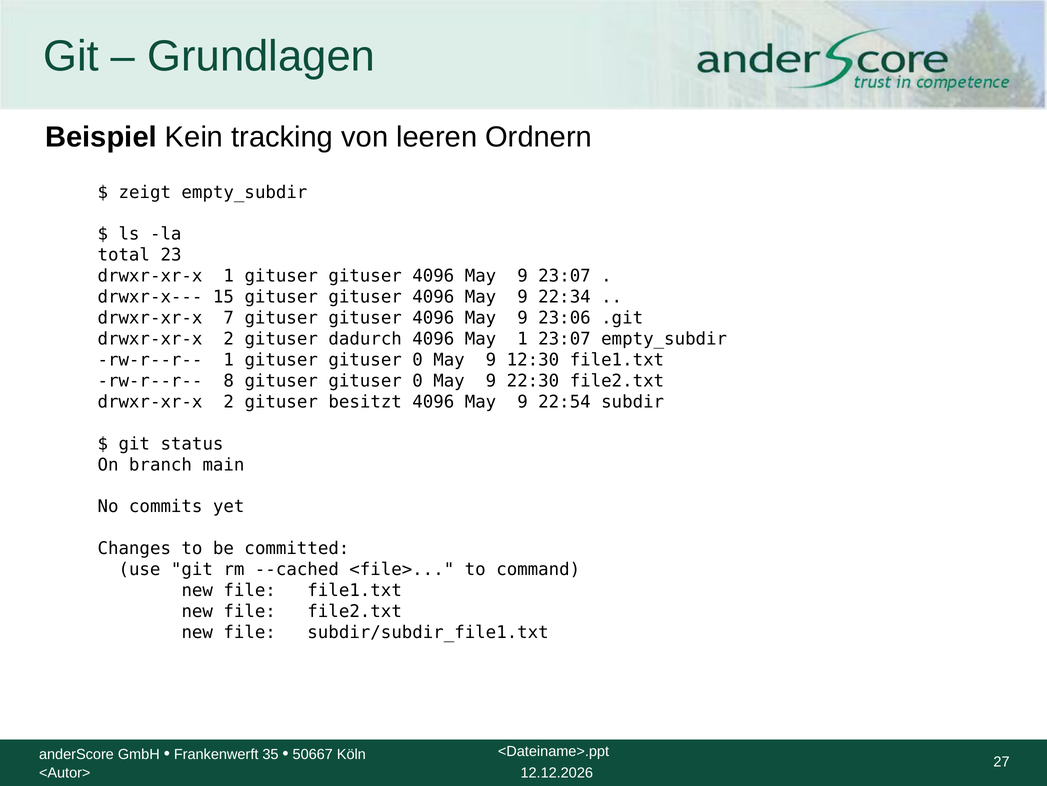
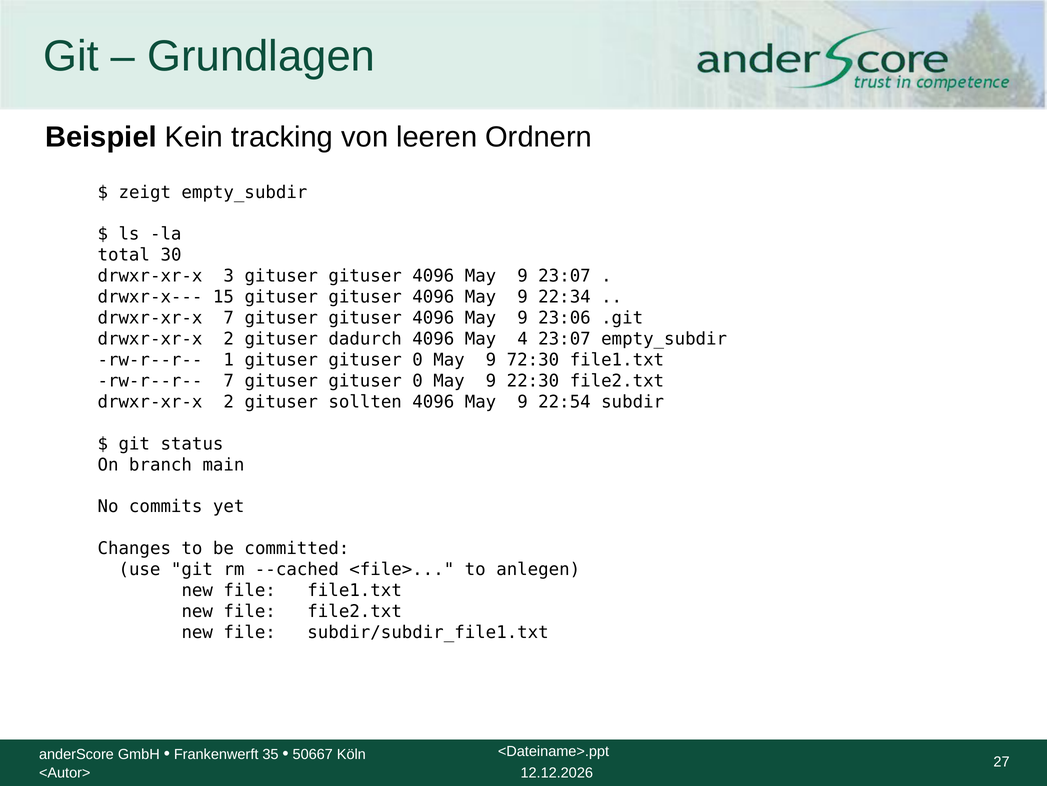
23: 23 -> 30 (171, 255)
drwxr-xr-x 1: 1 -> 3 (229, 276)
May 1: 1 -> 4 (523, 339)
12:30: 12:30 -> 72:30 (533, 360)
rw-r--r-- 8: 8 -> 7 (229, 381)
besitzt: besitzt -> sollten (365, 402)
command: command -> anlegen (538, 569)
